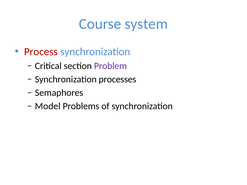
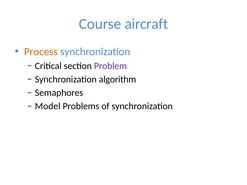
system: system -> aircraft (146, 24)
Process colour: red -> orange (41, 52)
processes: processes -> algorithm (117, 79)
